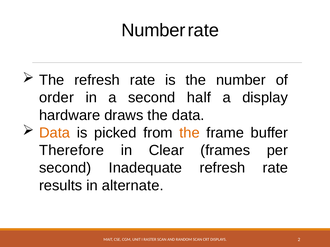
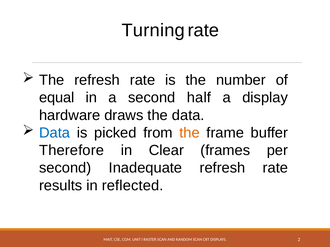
Number: Number -> Turning (153, 30)
order: order -> equal (57, 98)
Data colour: orange -> blue (55, 133)
alternate: alternate -> reflected (133, 186)
